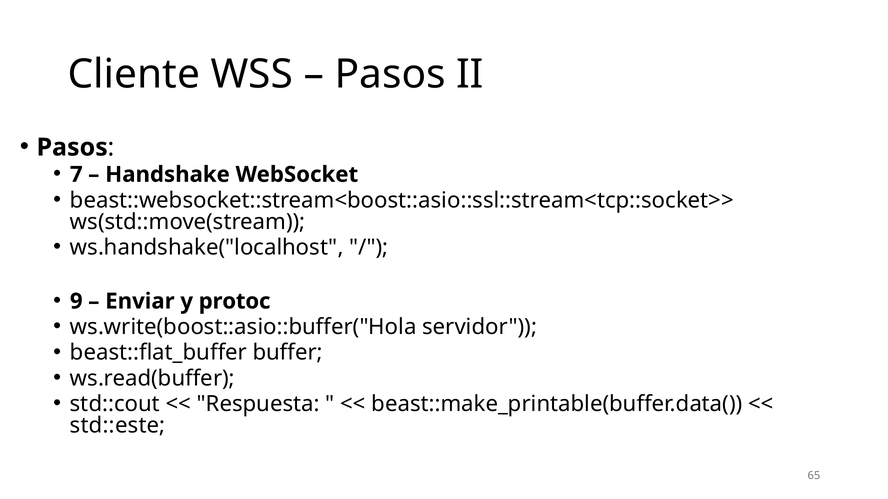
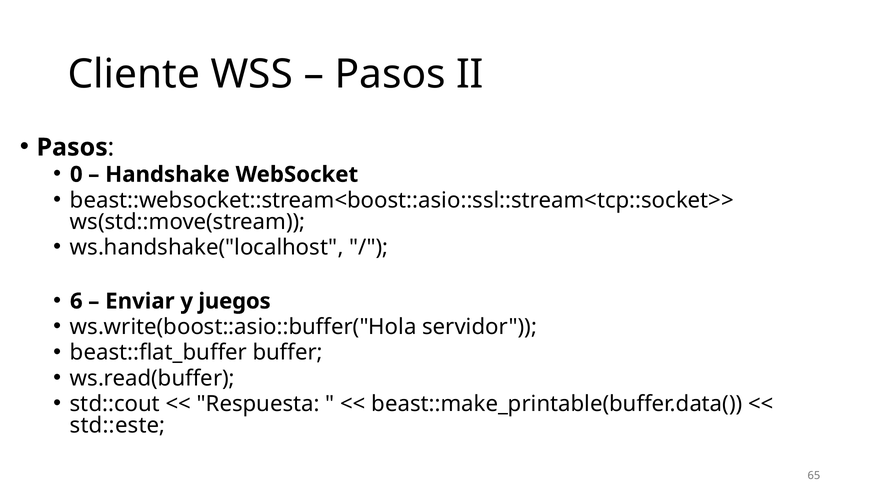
7: 7 -> 0 (76, 175)
9: 9 -> 6 (76, 302)
protoc: protoc -> juegos (235, 302)
